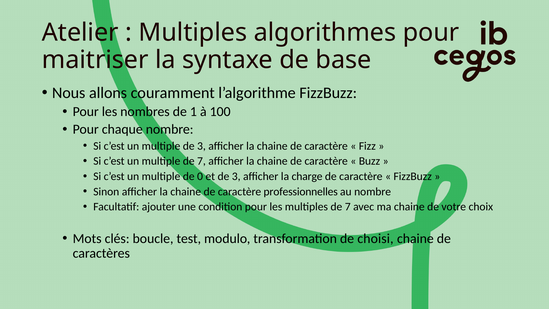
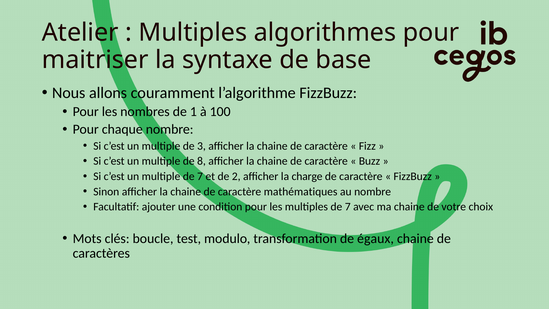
multiple de 7: 7 -> 8 (201, 161)
multiple de 0: 0 -> 7 (200, 176)
et de 3: 3 -> 2 (236, 176)
professionnelles: professionnelles -> mathématiques (301, 192)
choisi: choisi -> égaux (375, 238)
